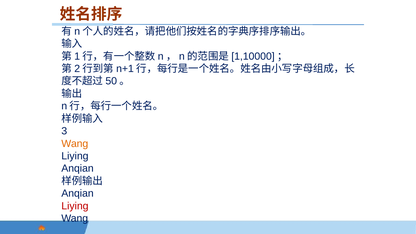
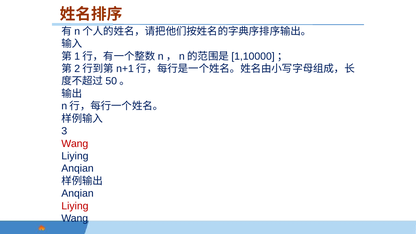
Wang colour: orange -> red (75, 144)
